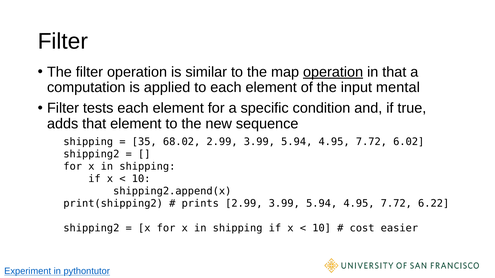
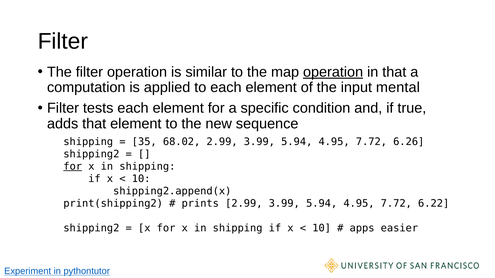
6.02: 6.02 -> 6.26 (409, 142)
for underline: none -> present (73, 167)
cost: cost -> apps (362, 228)
